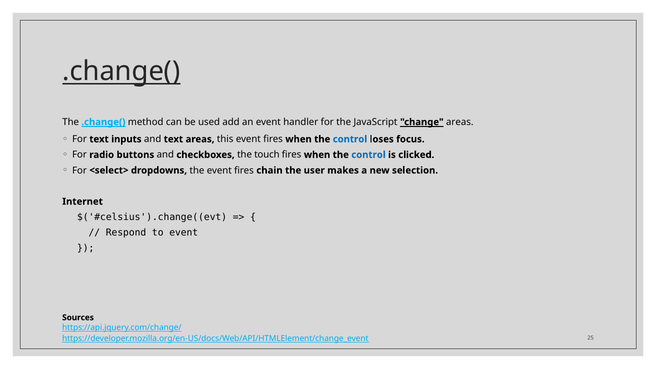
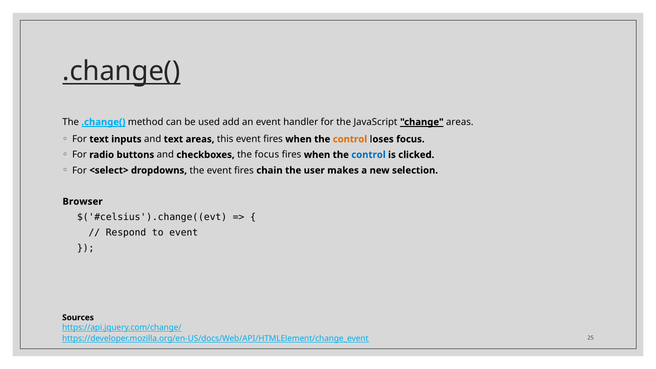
control colour: blue -> orange (350, 139)
the touch: touch -> focus (267, 155)
Internet: Internet -> Browser (83, 202)
